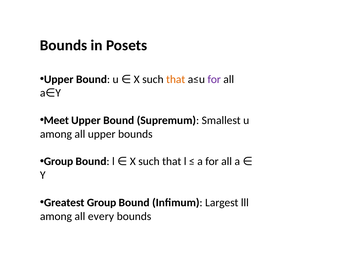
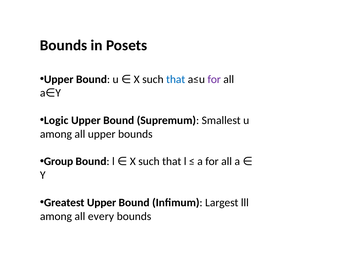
that colour: orange -> blue (176, 79)
Meet: Meet -> Logic (56, 120)
Greatest Group: Group -> Upper (102, 203)
